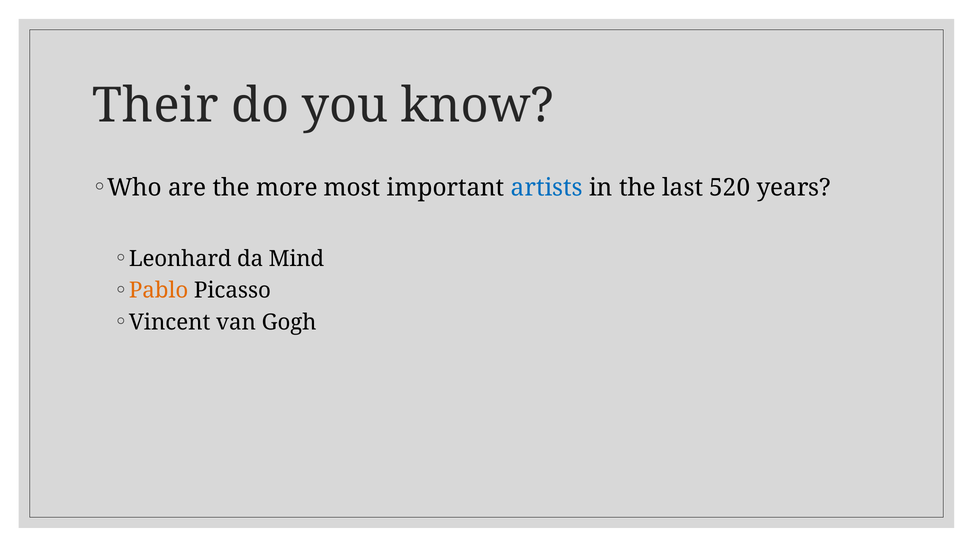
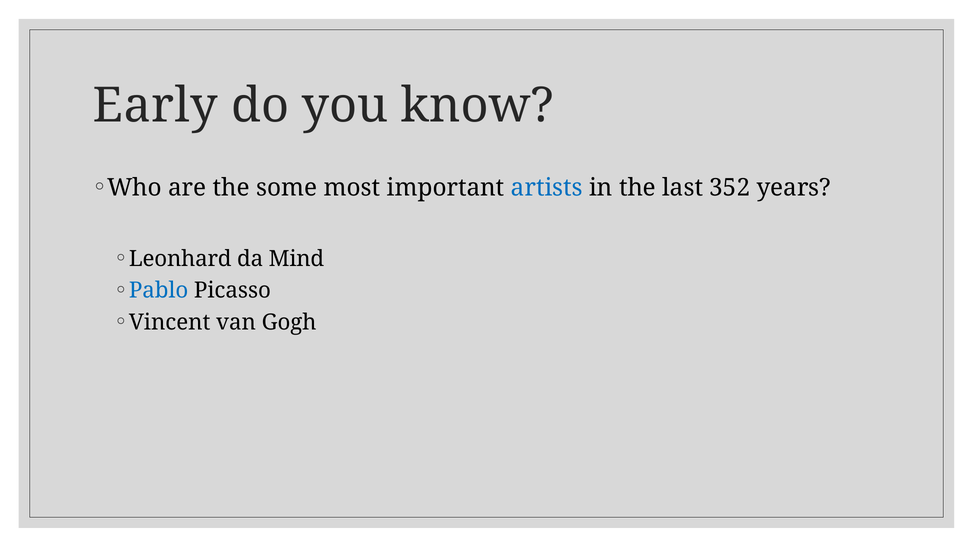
Their: Their -> Early (155, 106)
more: more -> some (287, 188)
520: 520 -> 352 (730, 188)
Pablo colour: orange -> blue (159, 291)
